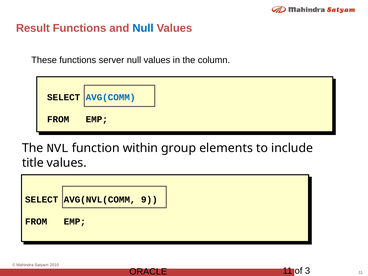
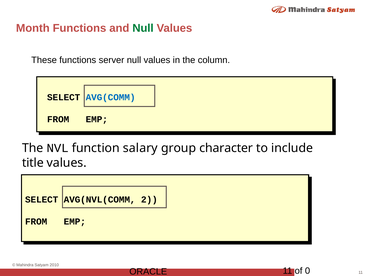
Result: Result -> Month (33, 28)
Null colour: blue -> green (143, 28)
within: within -> salary (140, 148)
elements: elements -> character (226, 148)
9: 9 -> 2 (149, 200)
3: 3 -> 0 (307, 271)
